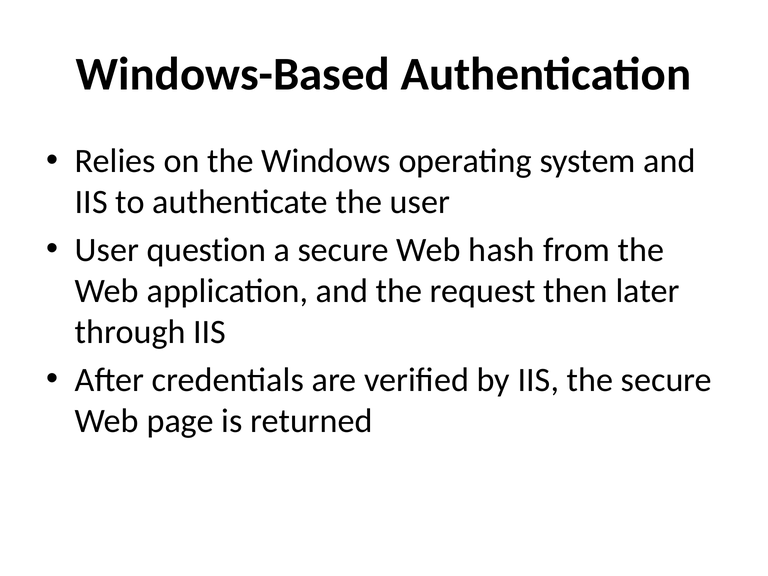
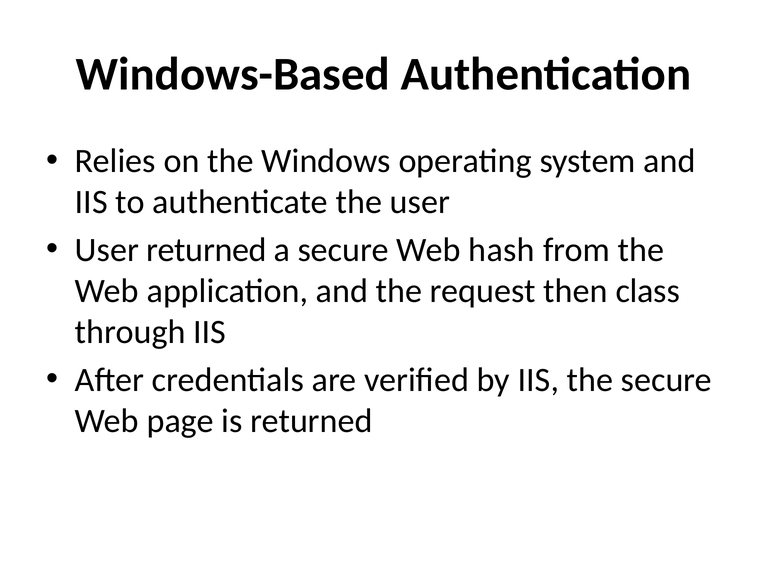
User question: question -> returned (206, 250)
later: later -> class (648, 291)
